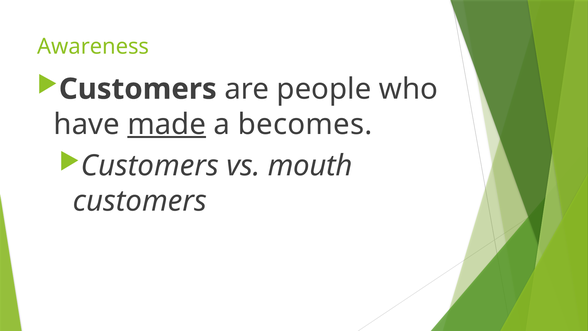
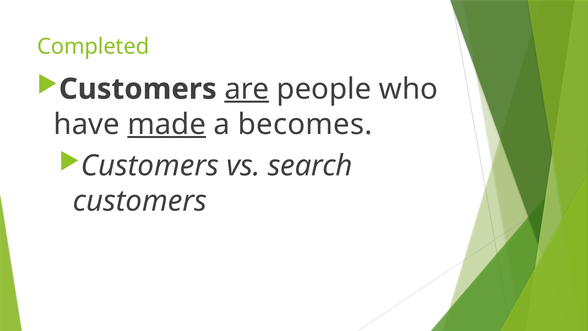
Awareness: Awareness -> Completed (93, 46)
are underline: none -> present (247, 89)
mouth: mouth -> search (310, 166)
